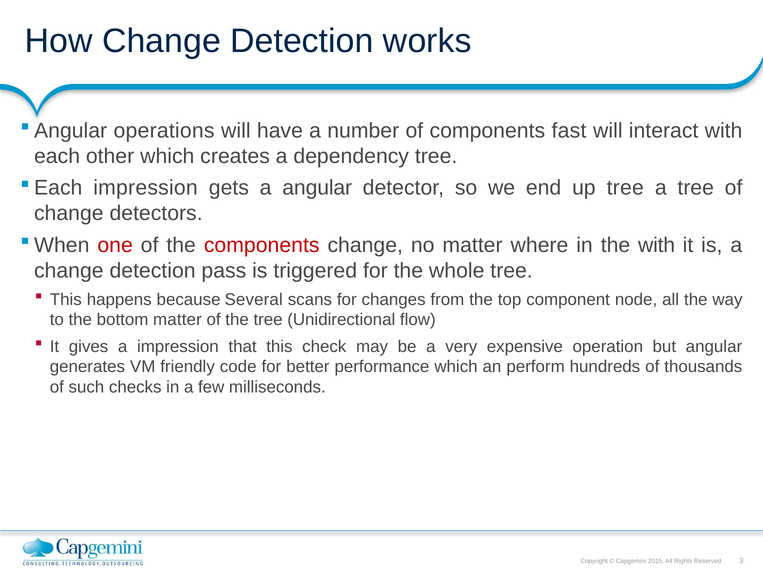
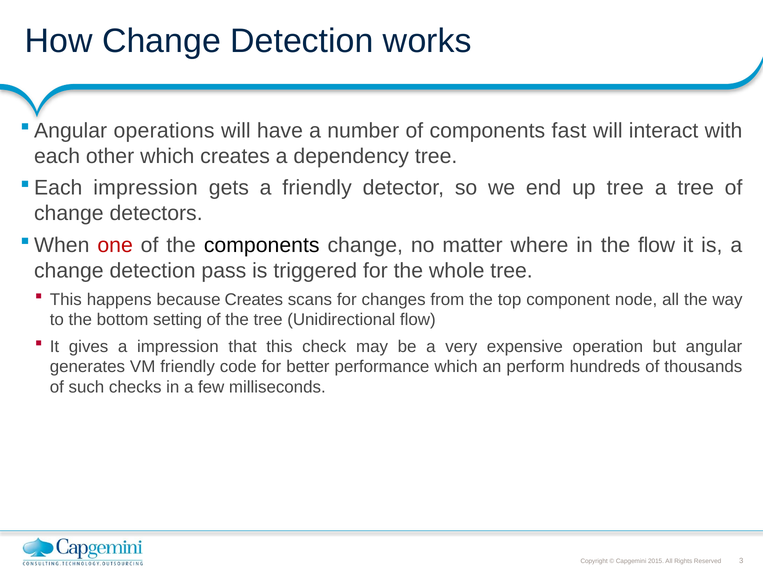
a angular: angular -> friendly (317, 188)
components colour: red -> black (262, 245)
the with: with -> flow (657, 245)
because Several: Several -> Creates (254, 300)
bottom matter: matter -> setting (178, 320)
